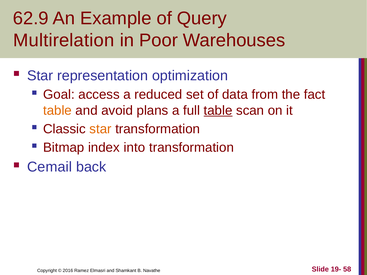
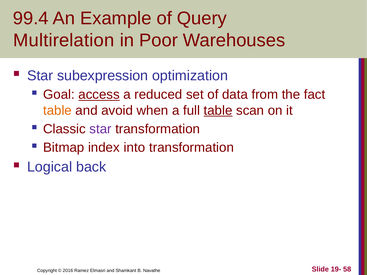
62.9: 62.9 -> 99.4 (31, 18)
representation: representation -> subexpression (103, 76)
access underline: none -> present (99, 95)
plans: plans -> when (153, 111)
star colour: orange -> purple (101, 129)
Cemail: Cemail -> Logical (50, 167)
